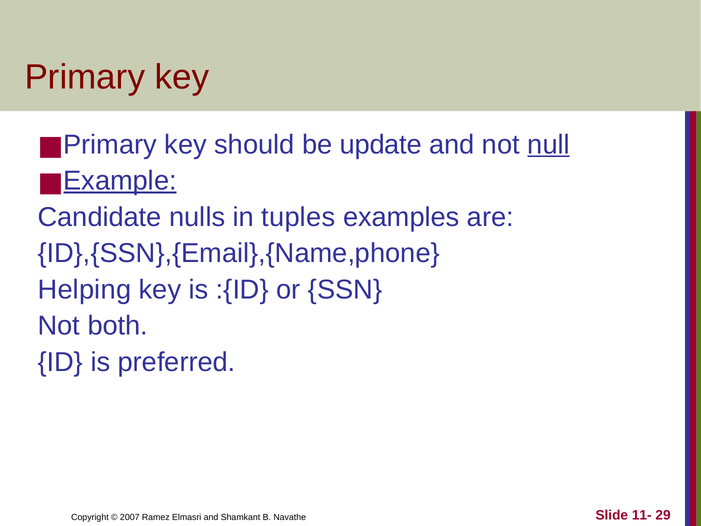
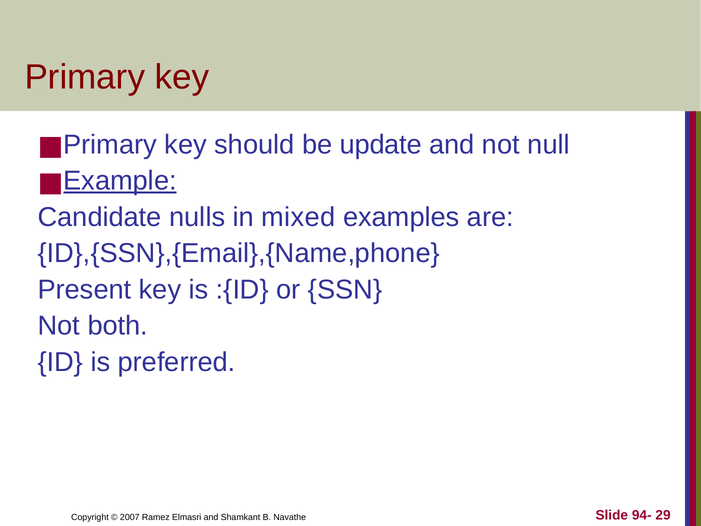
null underline: present -> none (549, 144)
tuples: tuples -> mixed (298, 217)
Helping: Helping -> Present (85, 289)
11-: 11- -> 94- (642, 515)
